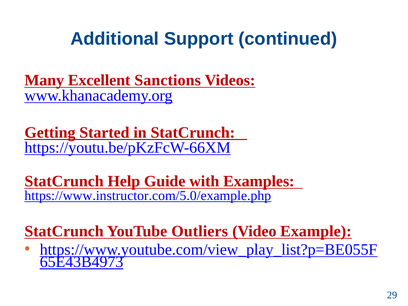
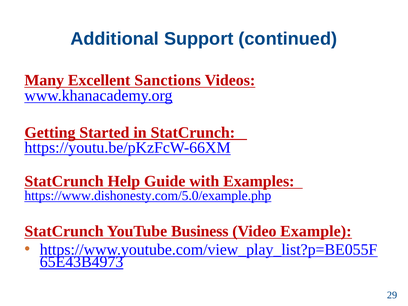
https://www.instructor.com/5.0/example.php: https://www.instructor.com/5.0/example.php -> https://www.dishonesty.com/5.0/example.php (148, 196)
Outliers: Outliers -> Business (200, 231)
